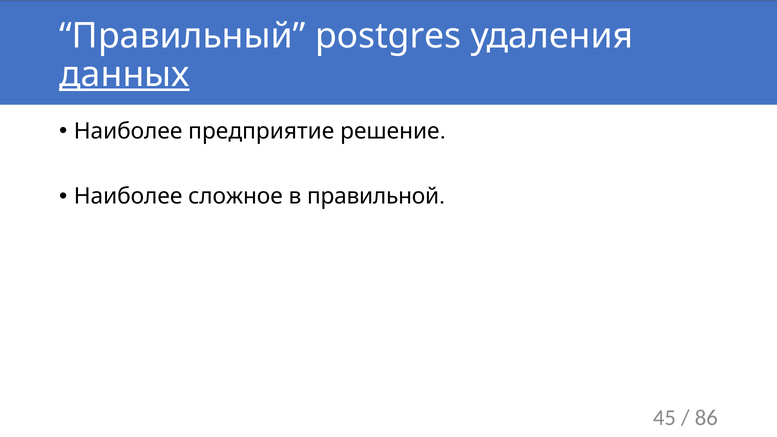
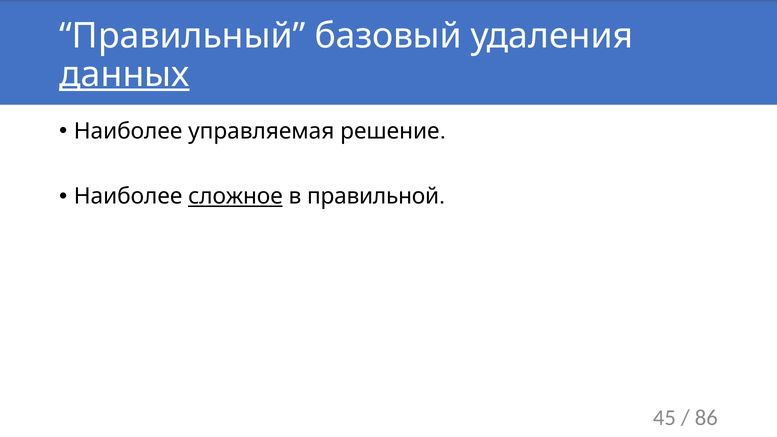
postgres: postgres -> базовый (388, 36)
предприятие: предприятие -> управляемая (261, 131)
сложное underline: none -> present (235, 197)
